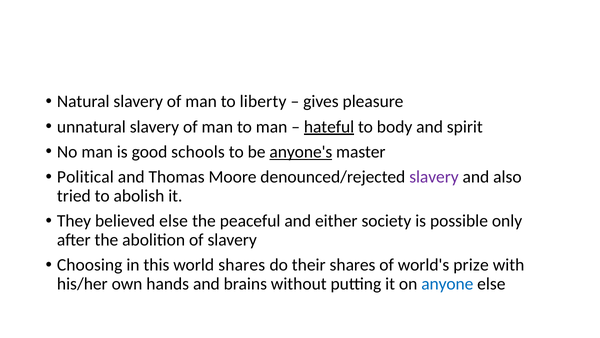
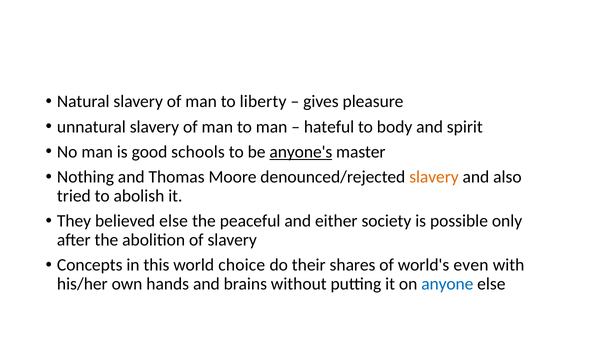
hateful underline: present -> none (329, 127)
Political: Political -> Nothing (85, 177)
slavery colour: purple -> orange (434, 177)
Choosing: Choosing -> Concepts (90, 265)
world shares: shares -> choice (242, 265)
prize: prize -> even (471, 265)
